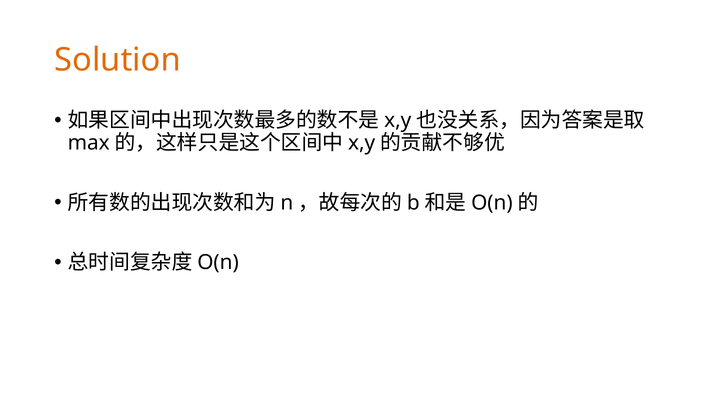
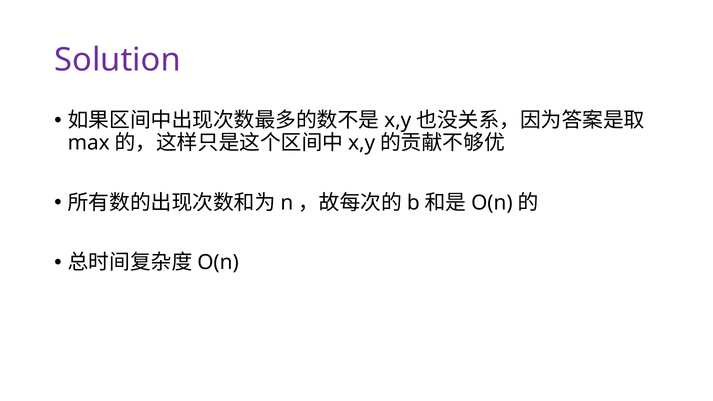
Solution colour: orange -> purple (118, 60)
